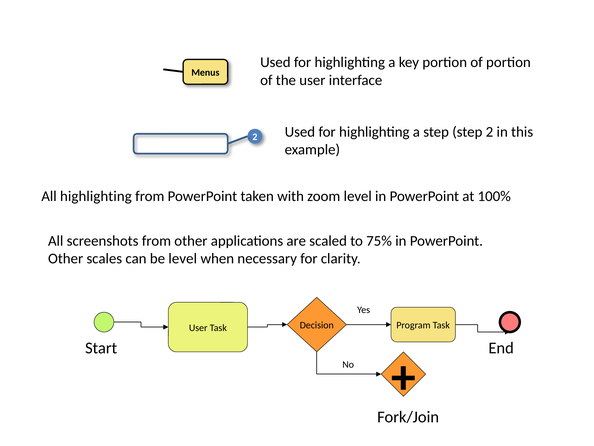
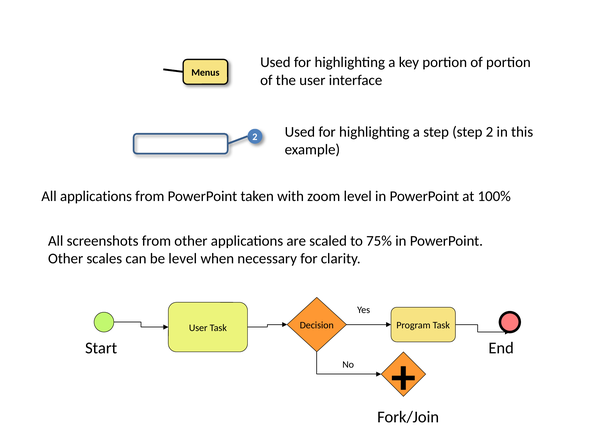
All highlighting: highlighting -> applications (96, 196)
